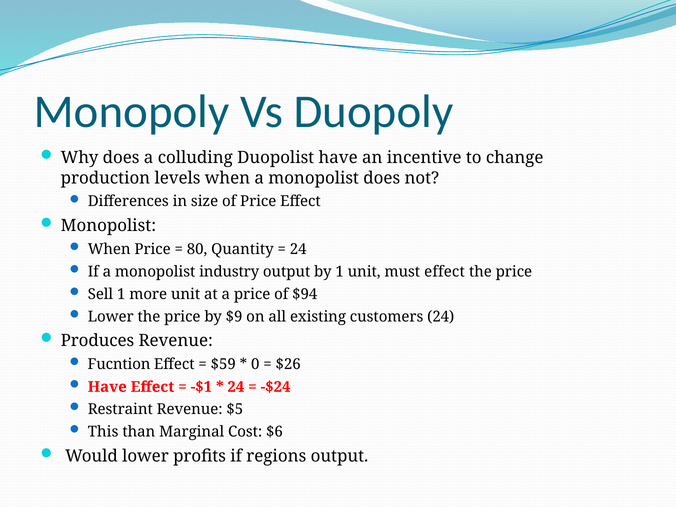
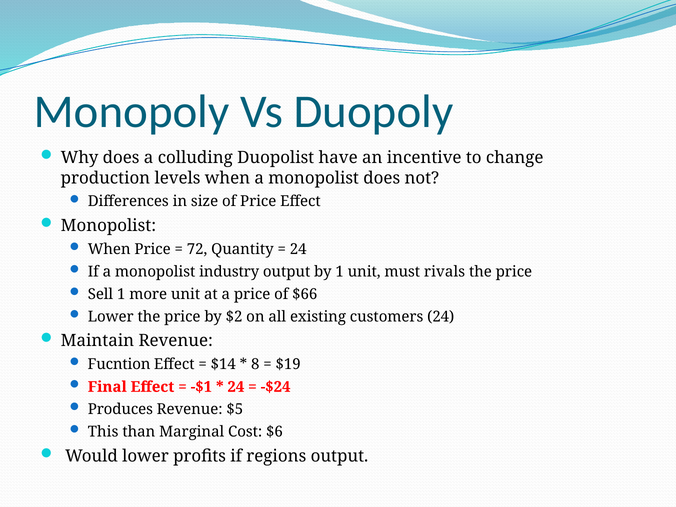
80: 80 -> 72 (197, 249)
must effect: effect -> rivals (445, 272)
$94: $94 -> $66 (305, 294)
$9: $9 -> $2 (234, 317)
Produces: Produces -> Maintain (97, 341)
$59: $59 -> $14 (223, 364)
0: 0 -> 8 (255, 364)
$26: $26 -> $19 (288, 364)
Have: Have -> Final (107, 387)
Restraint: Restraint -> Produces (120, 409)
